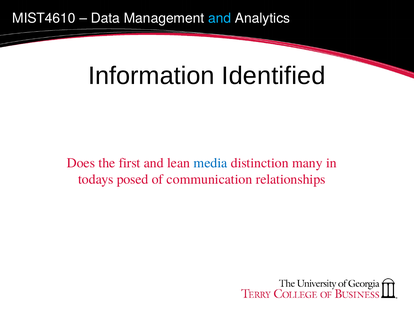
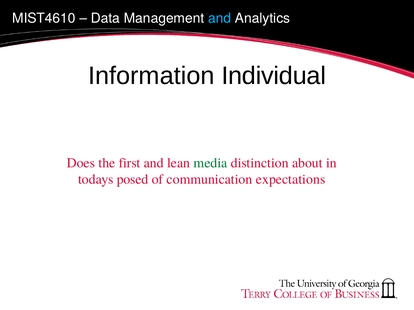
Identified: Identified -> Individual (274, 76)
media colour: blue -> green (210, 163)
many: many -> about (307, 163)
relationships: relationships -> expectations (291, 180)
